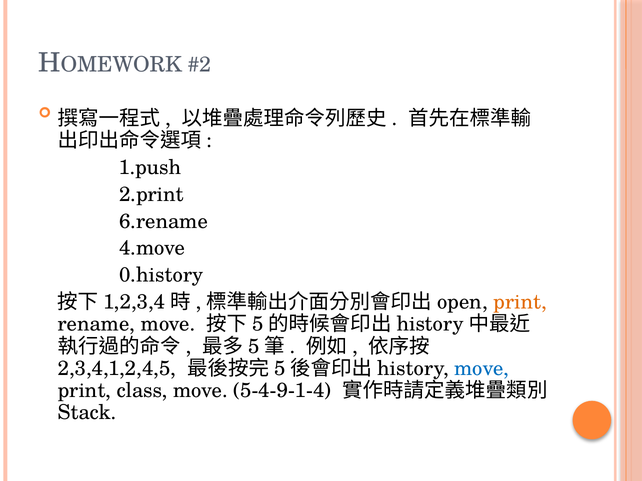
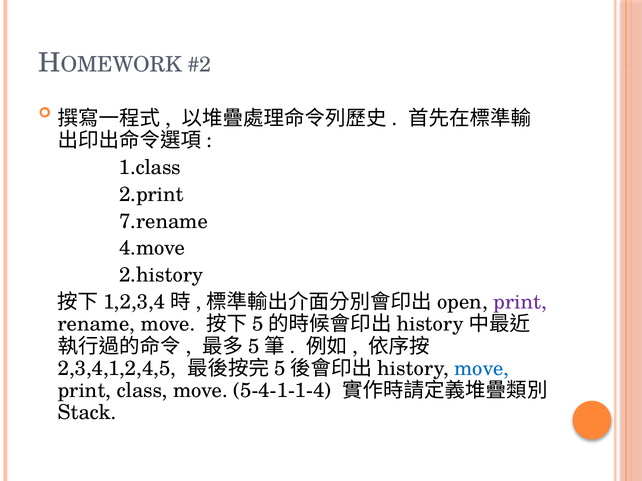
1.push: 1.push -> 1.class (150, 168)
6.rename: 6.rename -> 7.rename (163, 222)
0.history: 0.history -> 2.history (161, 275)
print colour: orange -> purple (520, 302)
5-4-9-1-4: 5-4-9-1-4 -> 5-4-1-1-4 (282, 391)
